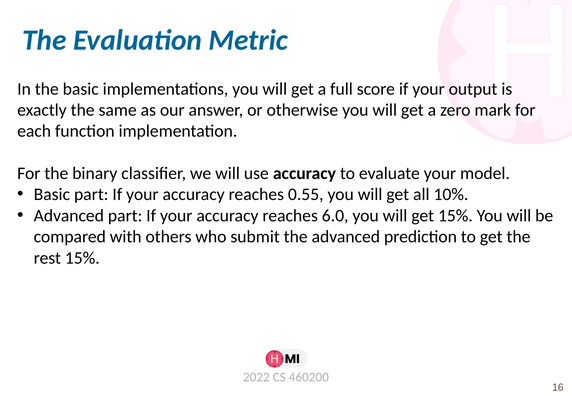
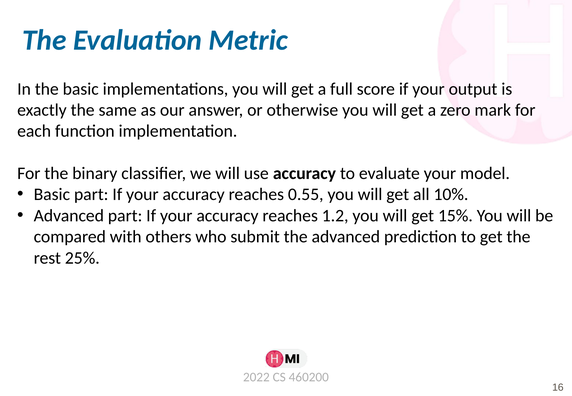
6.0: 6.0 -> 1.2 (335, 216)
rest 15%: 15% -> 25% (82, 258)
